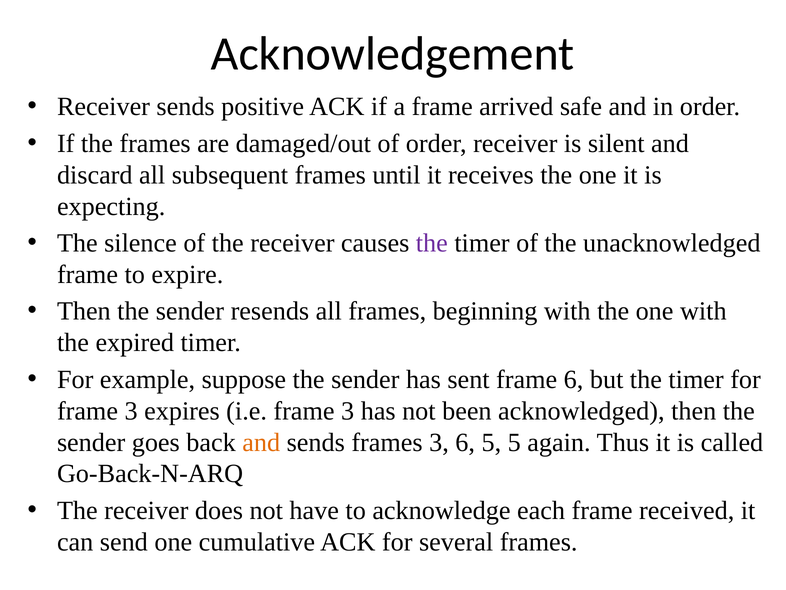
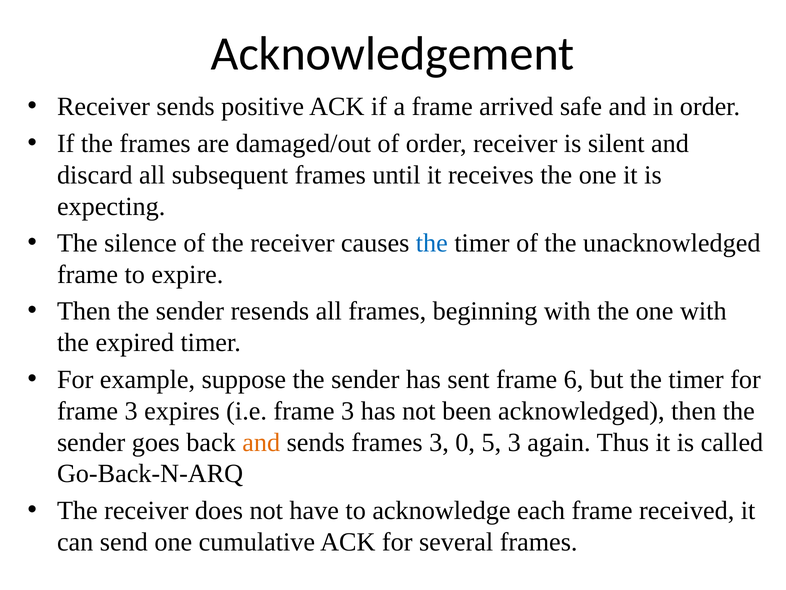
the colour: purple -> blue (432, 243)
3 6: 6 -> 0 (465, 442)
5 5: 5 -> 3 (514, 442)
